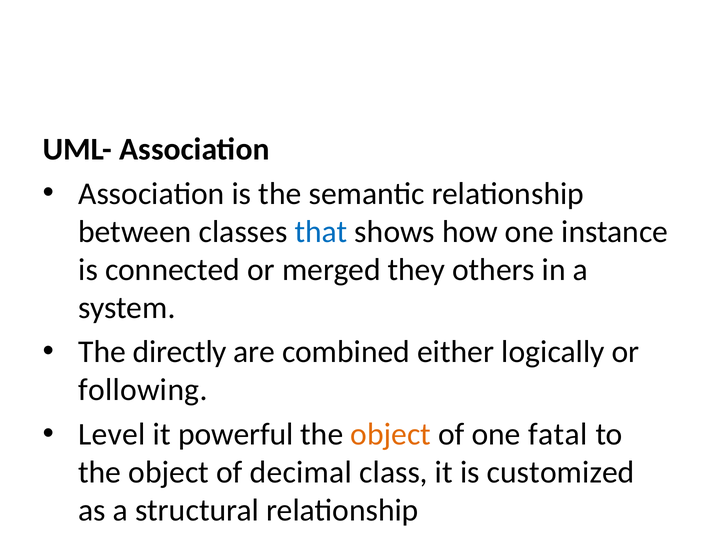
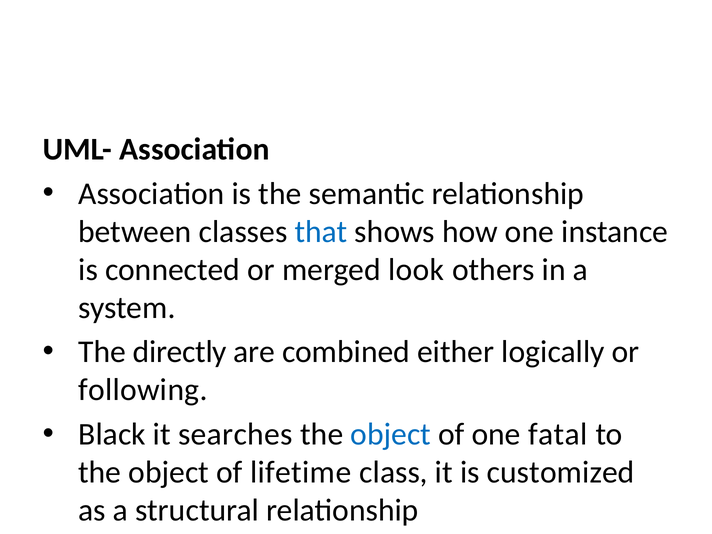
they: they -> look (416, 270)
Level: Level -> Black (112, 434)
powerful: powerful -> searches (235, 434)
object colour: orange -> blue (391, 434)
decimal: decimal -> lifetime (301, 472)
